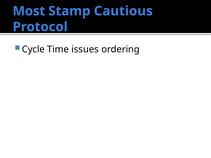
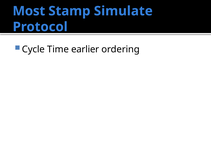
Cautious: Cautious -> Simulate (123, 11)
issues: issues -> earlier (85, 49)
